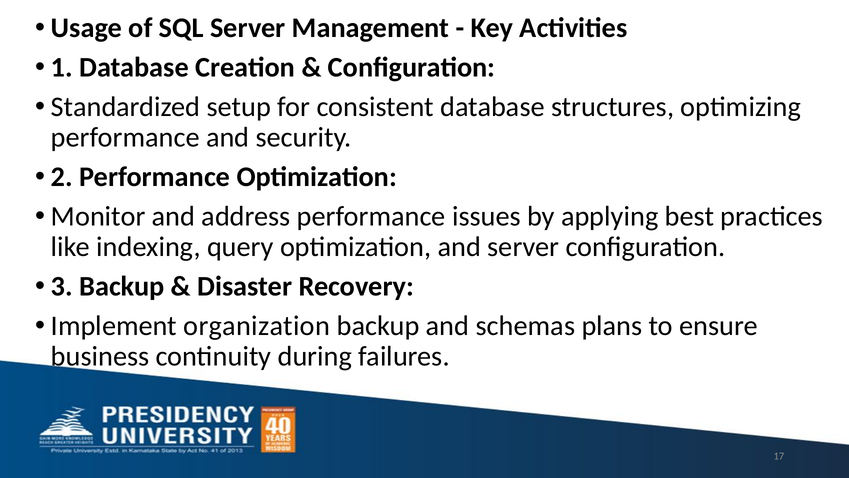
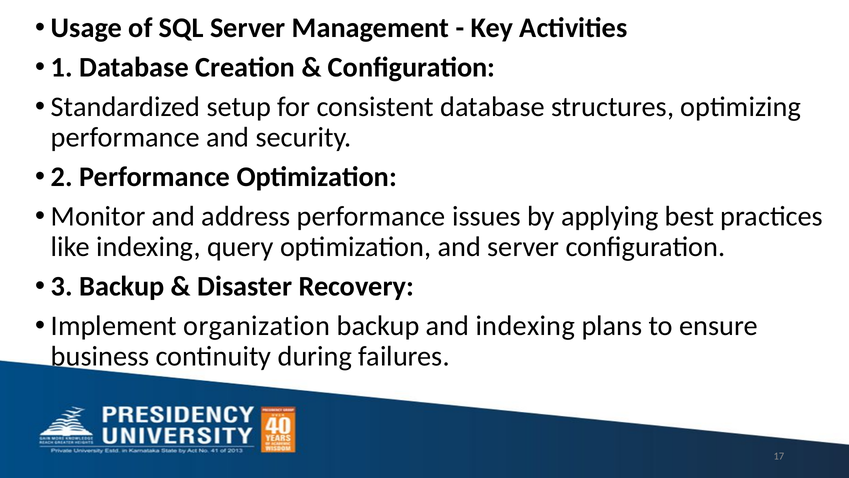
and schemas: schemas -> indexing (525, 326)
